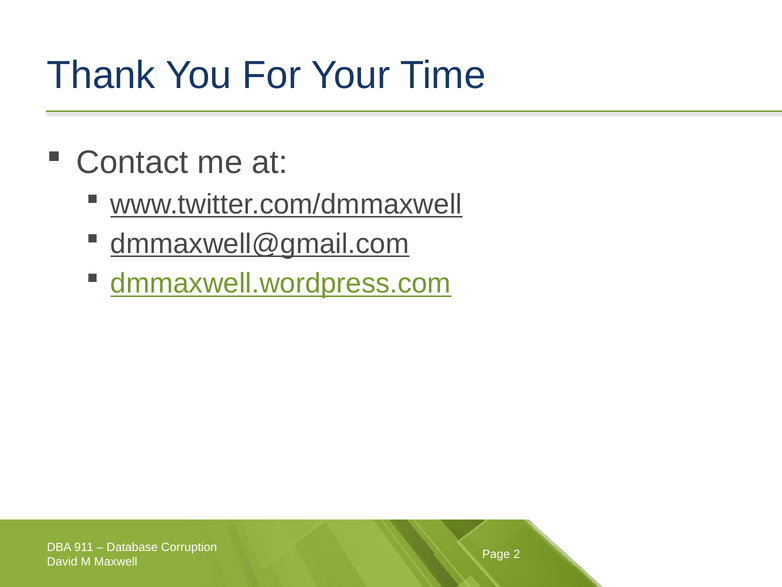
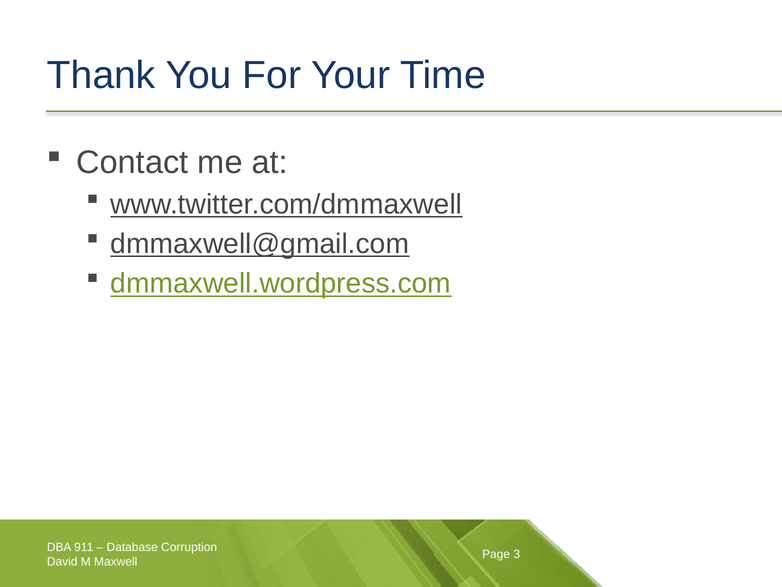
2: 2 -> 3 (517, 554)
